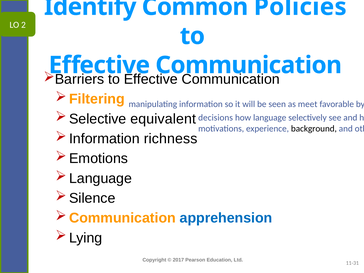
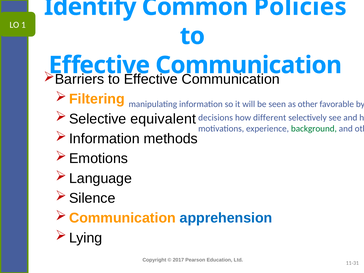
2: 2 -> 1 (23, 25)
as meet: meet -> other (308, 104)
language: language -> different (270, 118)
background colour: black -> green (314, 129)
richness: richness -> methods (171, 139)
